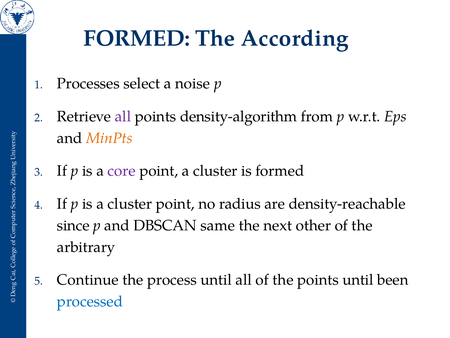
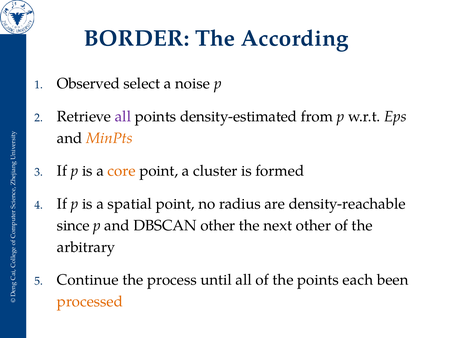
FORMED: FORMED -> BORDER (137, 38)
Processes: Processes -> Observed (88, 83)
density-algorithm: density-algorithm -> density-estimated (239, 116)
core colour: purple -> orange (122, 171)
is a cluster: cluster -> spatial (130, 204)
DBSCAN same: same -> other (218, 225)
points until: until -> each (358, 280)
processed colour: blue -> orange (90, 301)
